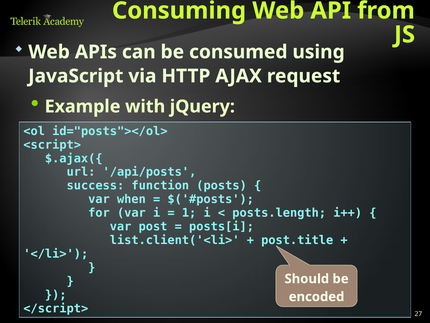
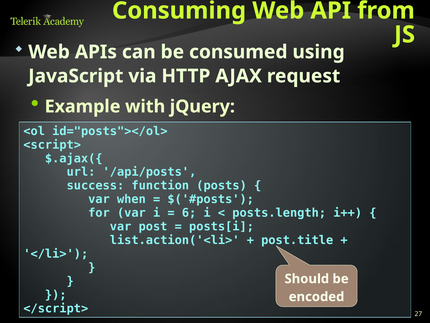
1: 1 -> 6 (189, 213)
list.client('<li>: list.client('<li> -> list.action('<li> (175, 240)
